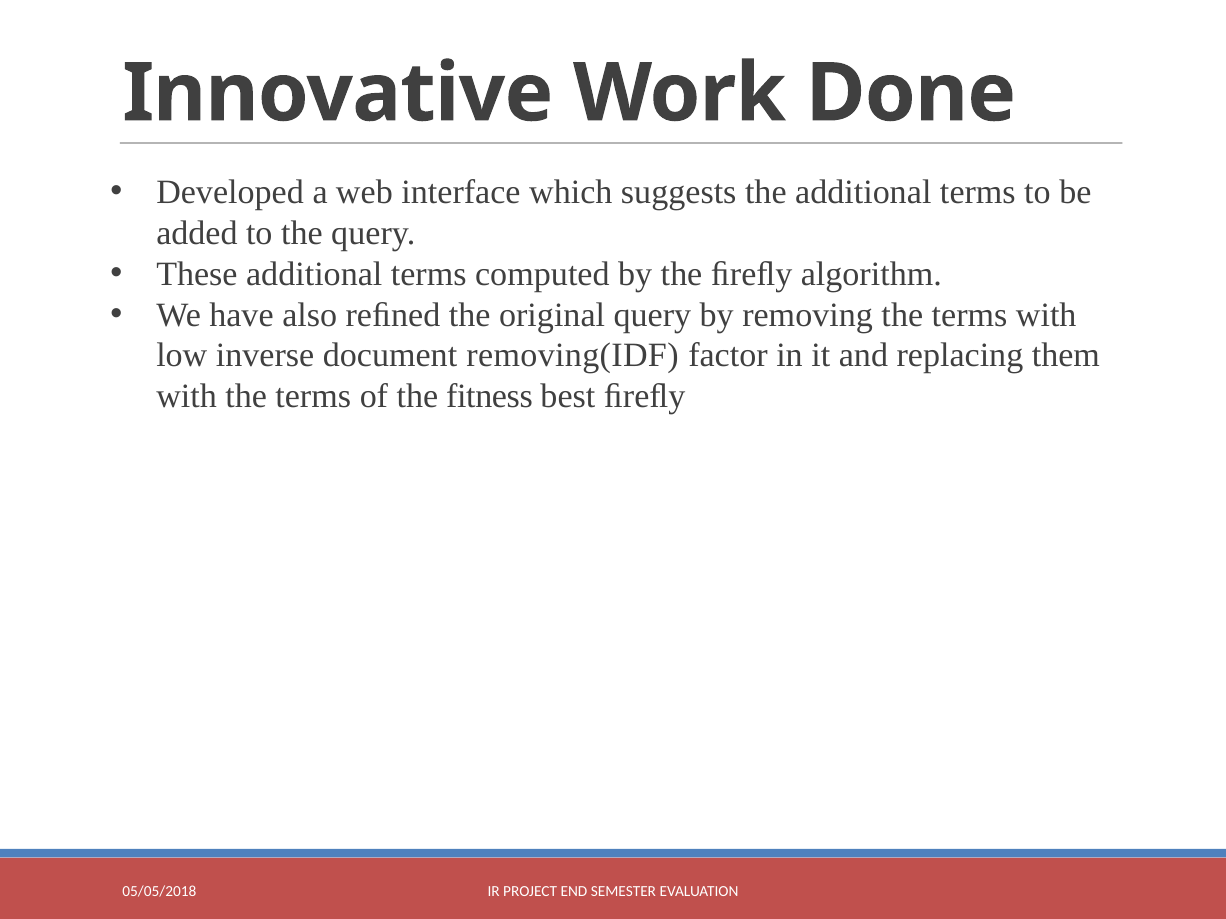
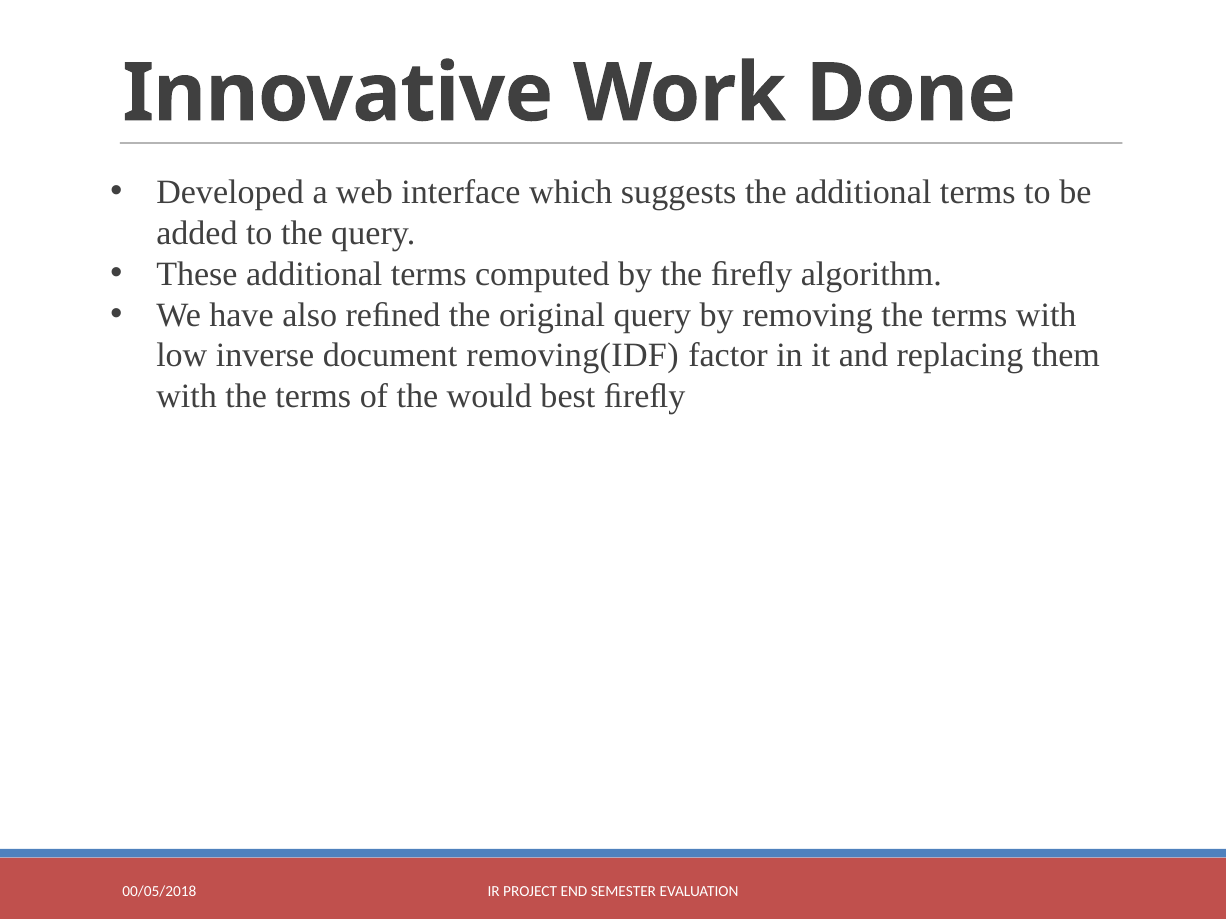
fitness: fitness -> would (489, 397)
05/05/2018: 05/05/2018 -> 00/05/2018 (159, 892)
